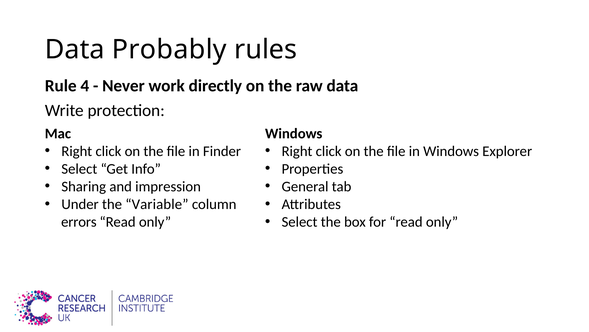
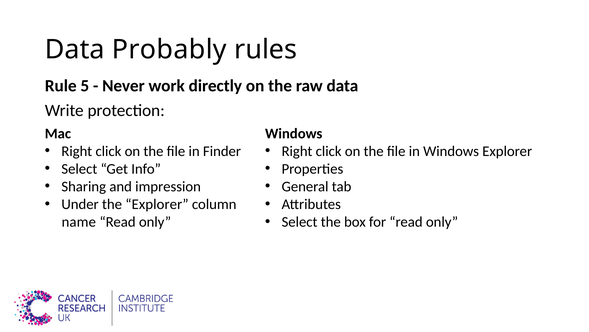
4: 4 -> 5 (85, 86)
the Variable: Variable -> Explorer (157, 204)
errors: errors -> name (79, 222)
